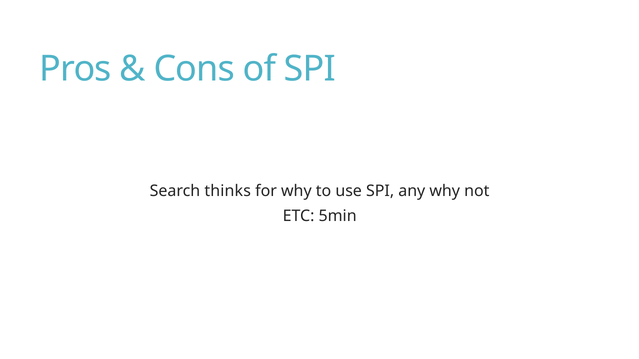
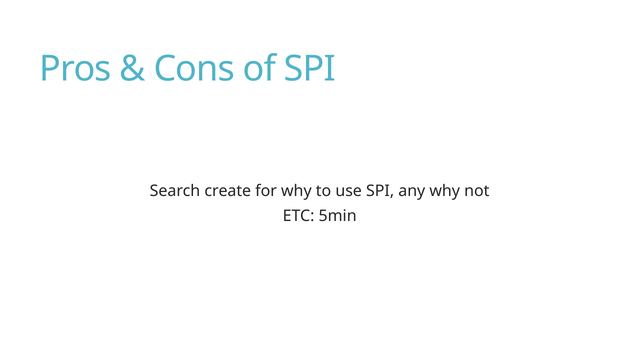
thinks: thinks -> create (228, 191)
